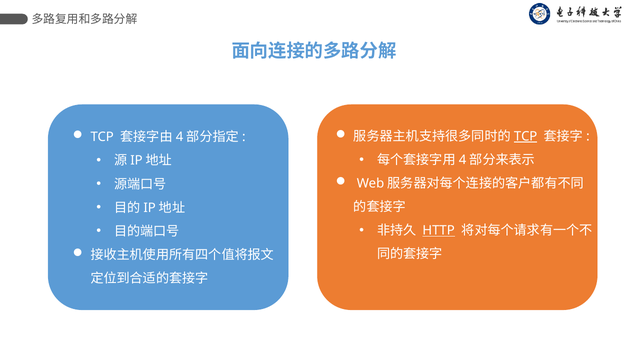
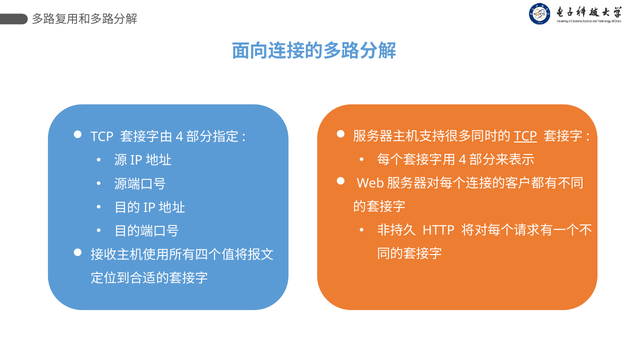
HTTP underline: present -> none (439, 231)
